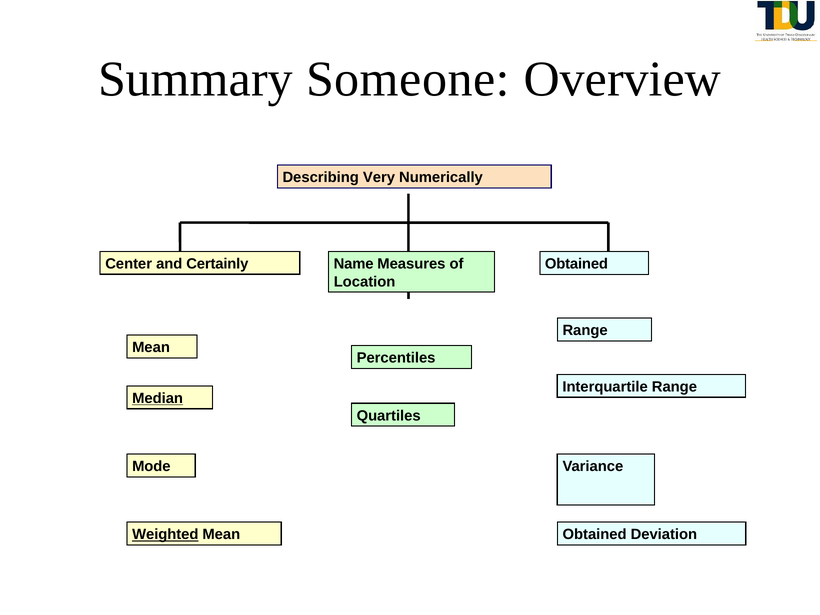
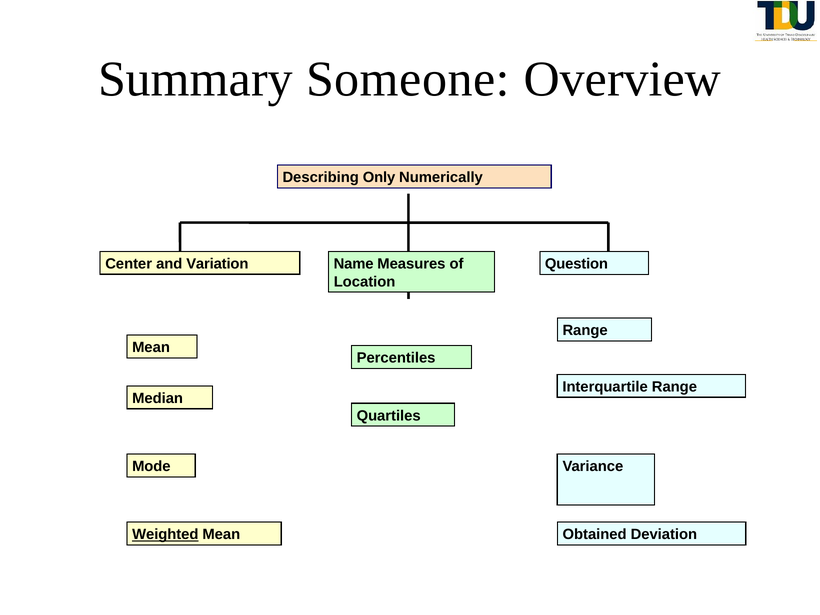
Very: Very -> Only (379, 177)
Certainly: Certainly -> Variation (217, 264)
Obtained: Obtained -> Question (576, 264)
Median underline: present -> none (158, 398)
